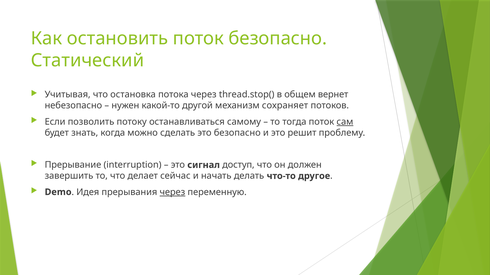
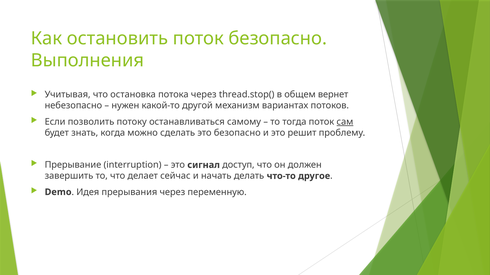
Статический: Статический -> Выполнения (88, 61)
сохраняет: сохраняет -> вариантах (285, 106)
через underline: present -> none (172, 192)
